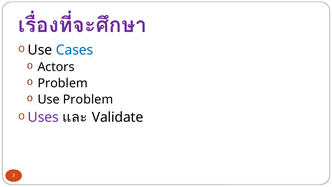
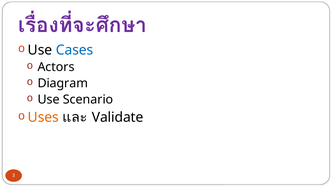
Problem: Problem -> Diagram (63, 83)
Use Problem: Problem -> Scenario (88, 99)
Uses colour: purple -> orange (43, 117)
